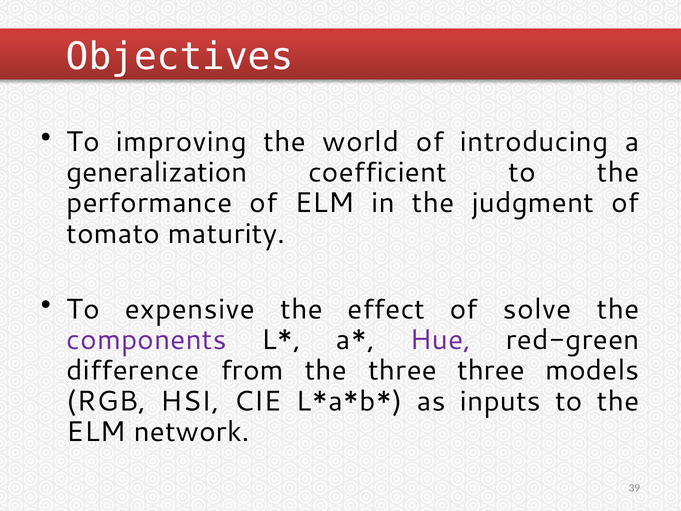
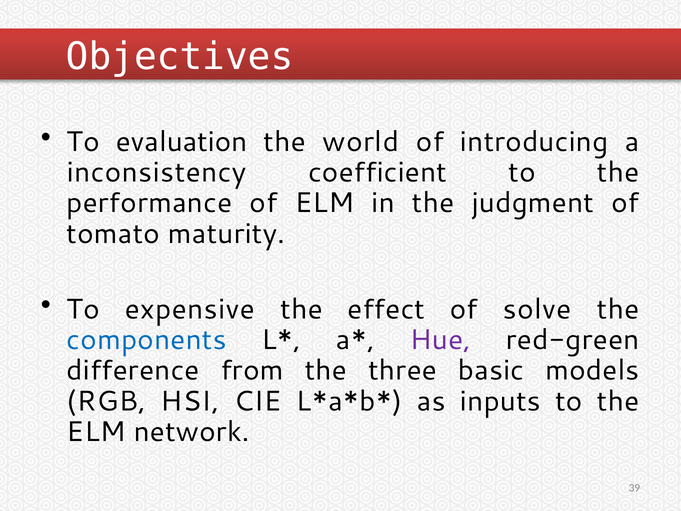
improving: improving -> evaluation (182, 142)
generalization: generalization -> inconsistency (157, 172)
components colour: purple -> blue (147, 340)
three three: three -> basic (491, 370)
